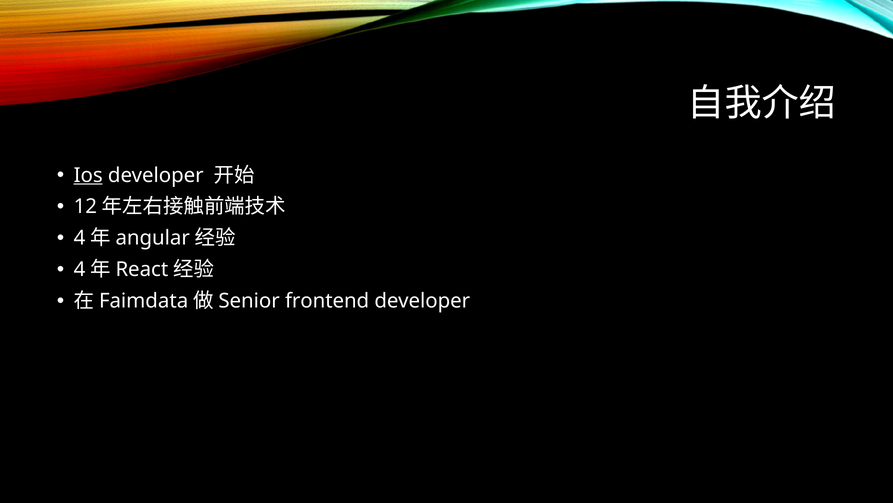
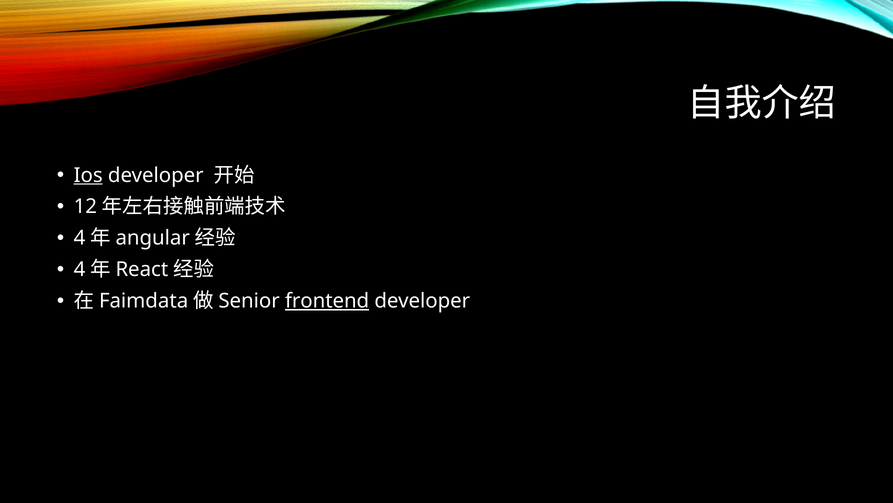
frontend underline: none -> present (327, 301)
